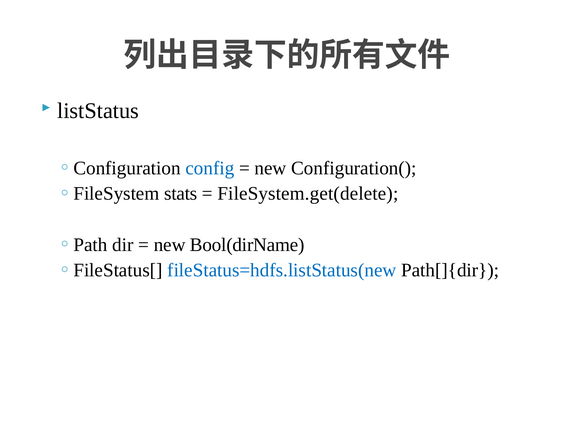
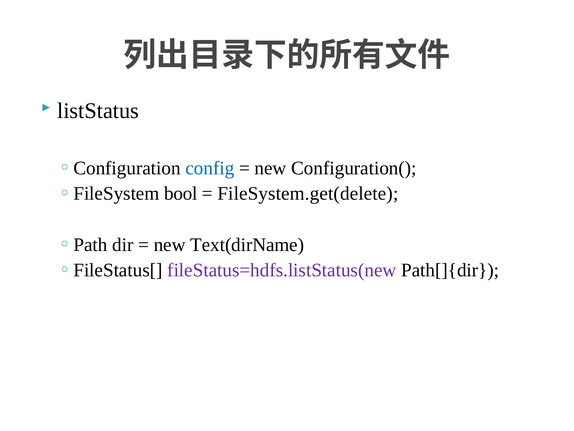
stats: stats -> bool (181, 193)
Bool(dirName: Bool(dirName -> Text(dirName (247, 244)
fileStatus=hdfs.listStatus(new colour: blue -> purple (282, 270)
